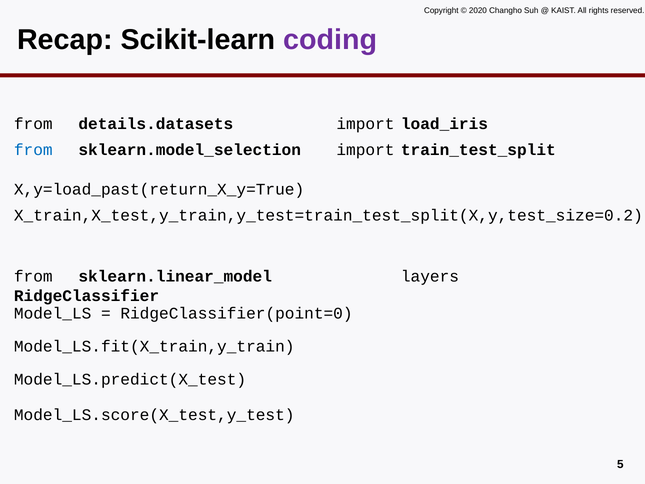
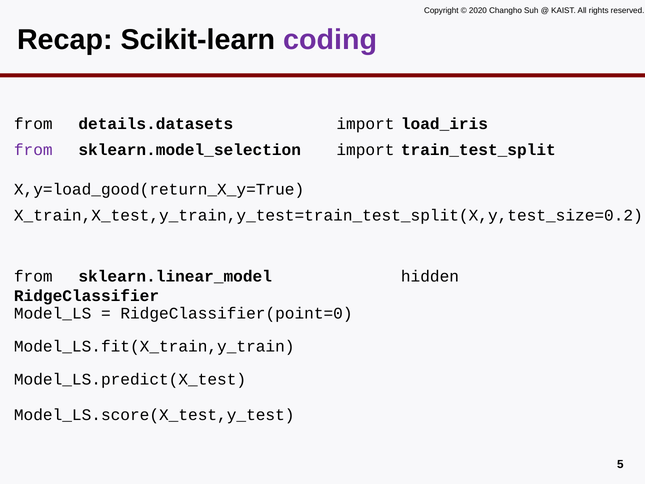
from colour: blue -> purple (33, 150)
X,y=load_past(return_X_y=True: X,y=load_past(return_X_y=True -> X,y=load_good(return_X_y=True (159, 189)
layers: layers -> hidden (430, 276)
